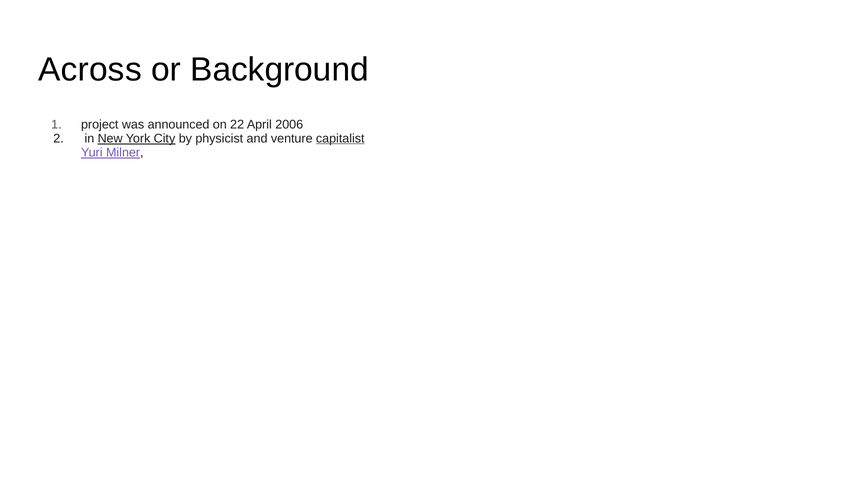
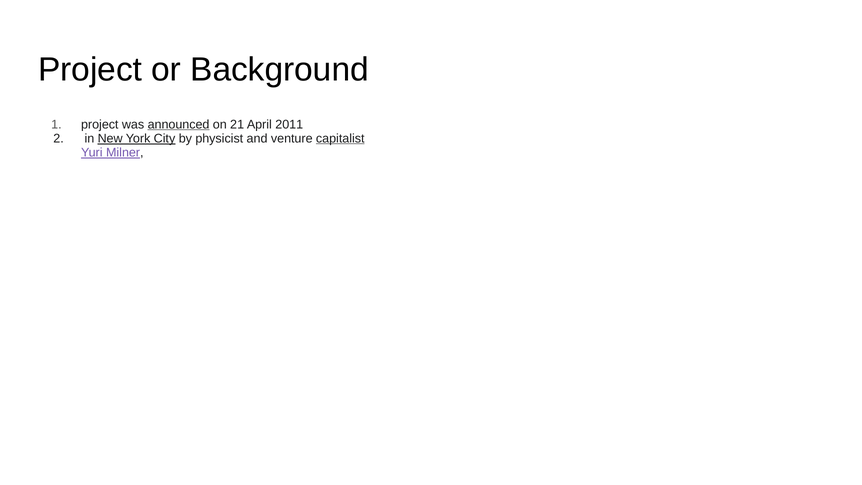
Across: Across -> Project (90, 70)
announced underline: none -> present (179, 124)
22: 22 -> 21 (237, 124)
2006: 2006 -> 2011 (289, 124)
